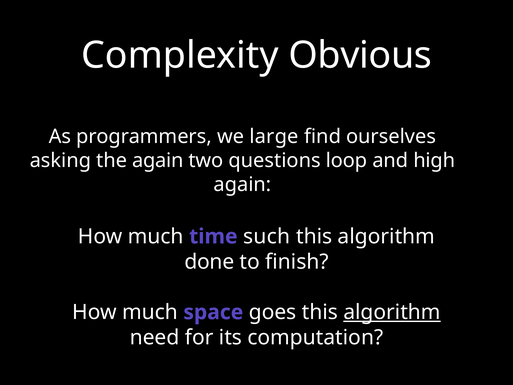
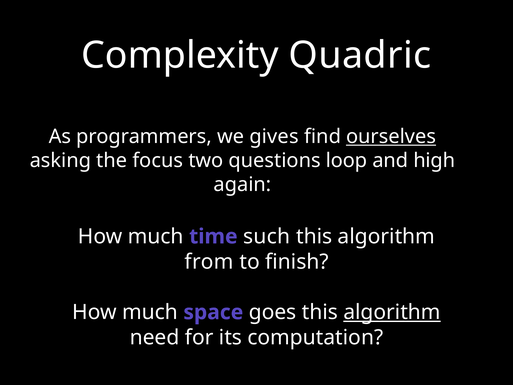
Obvious: Obvious -> Quadric (360, 55)
large: large -> gives (274, 136)
ourselves underline: none -> present (391, 136)
the again: again -> focus (158, 161)
done: done -> from (209, 262)
